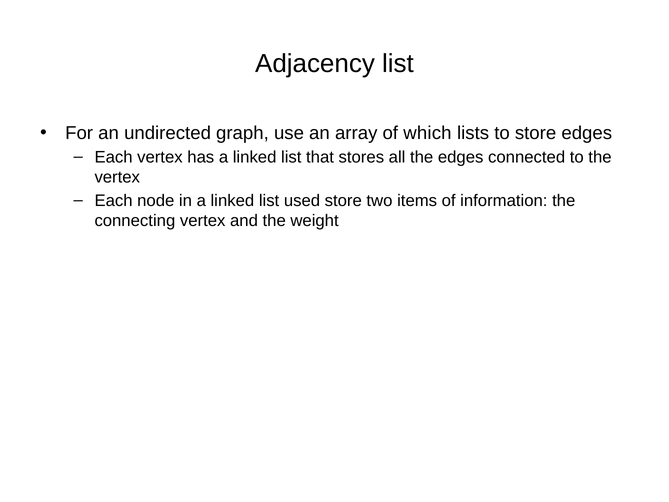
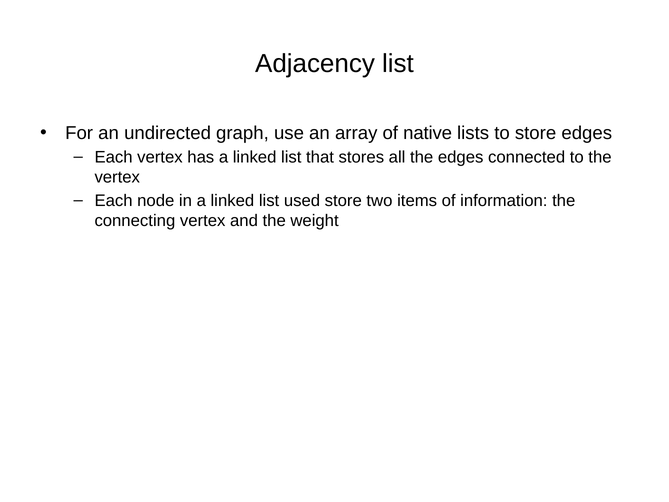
which: which -> native (428, 133)
